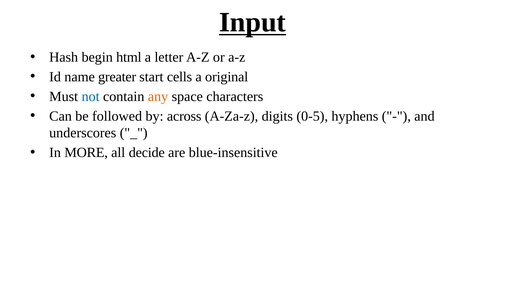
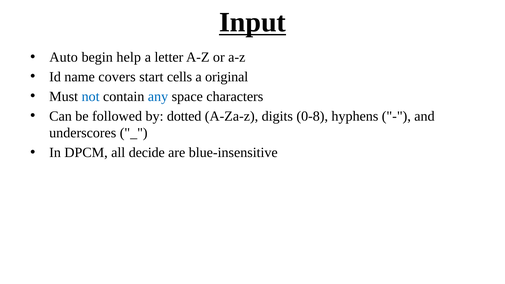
Hash: Hash -> Auto (64, 57)
html: html -> help (129, 57)
greater: greater -> covers (117, 77)
any colour: orange -> blue (158, 97)
across: across -> dotted (184, 116)
0-5: 0-5 -> 0-8 (312, 116)
MORE: MORE -> DPCM (86, 153)
